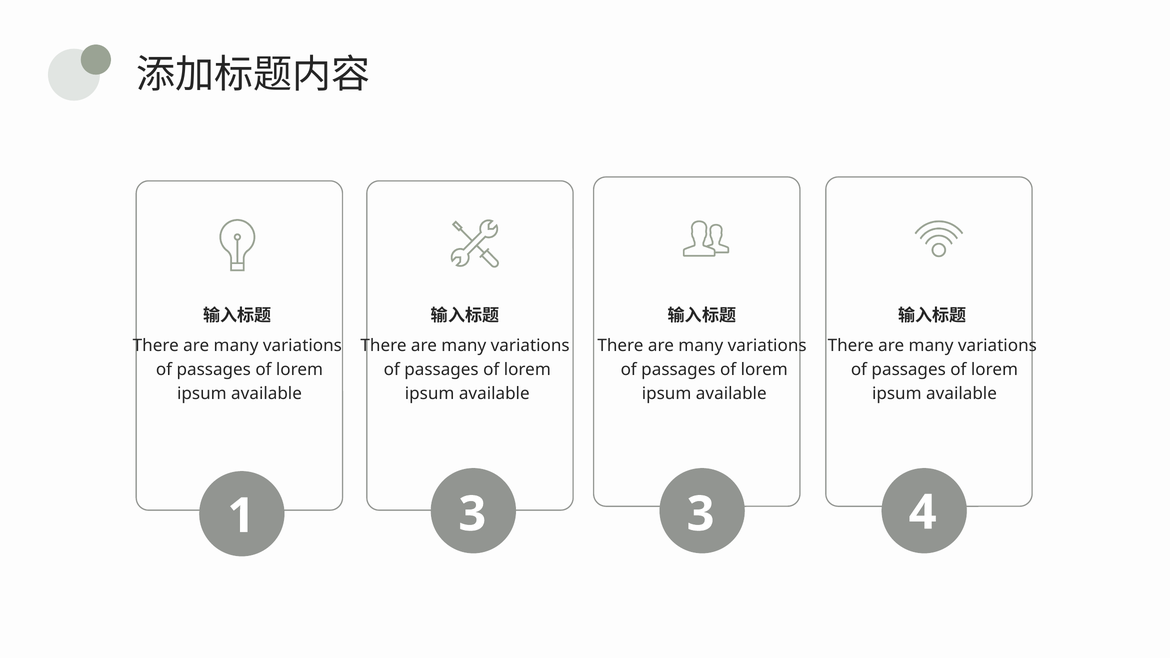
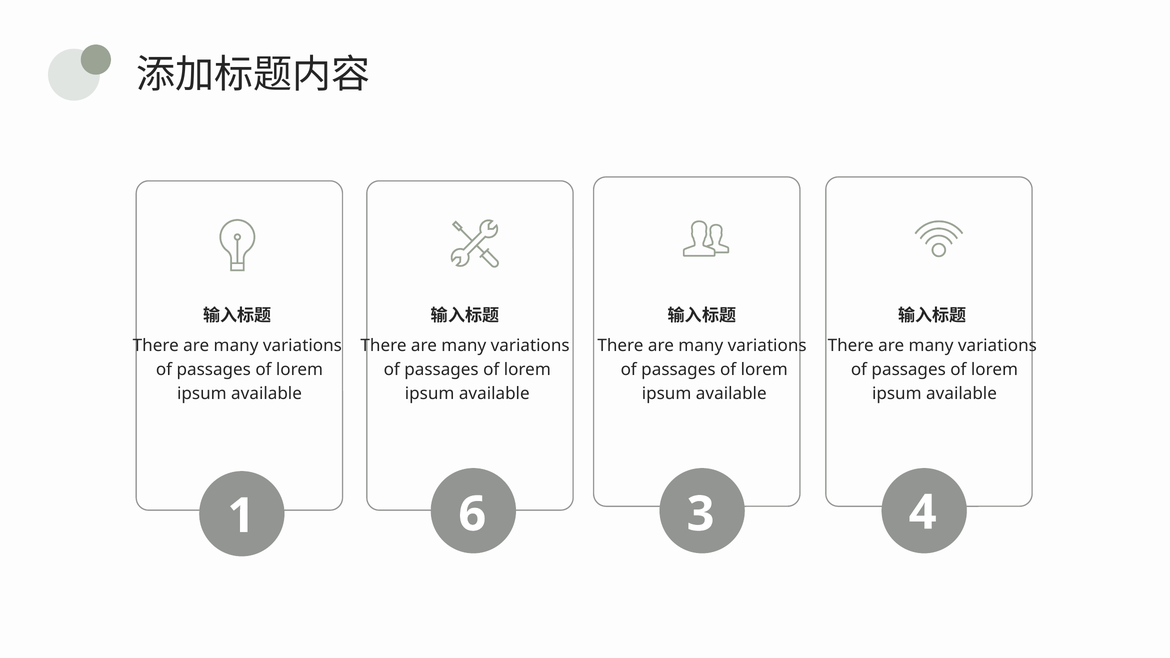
1 3: 3 -> 6 (472, 514)
